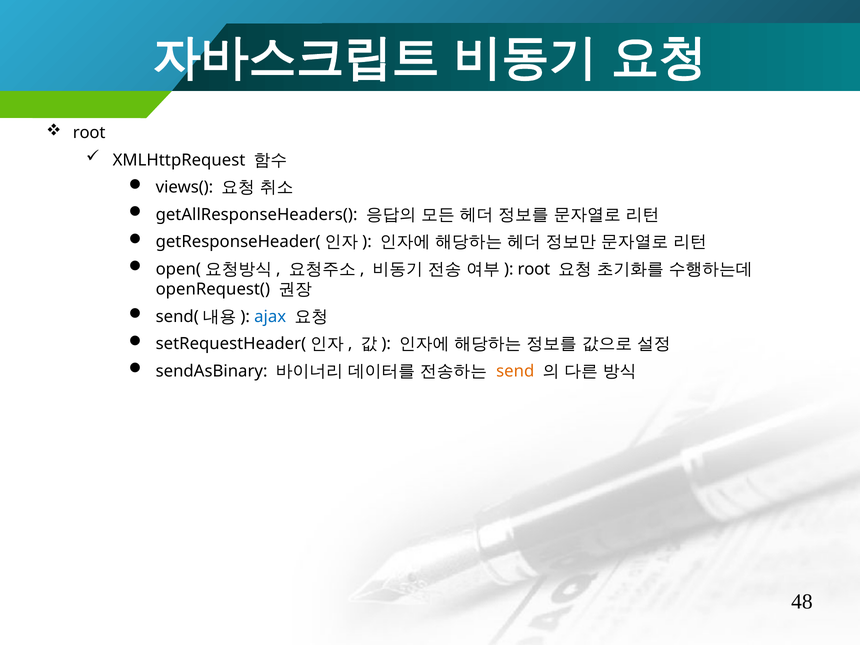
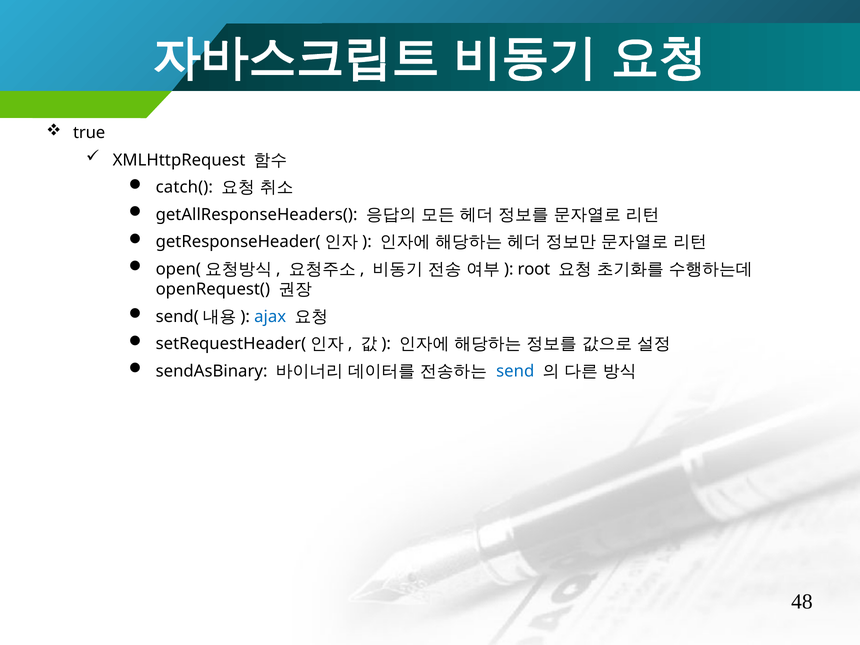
root: root -> true (89, 133)
views(: views( -> catch( (184, 187)
send colour: orange -> blue (515, 371)
